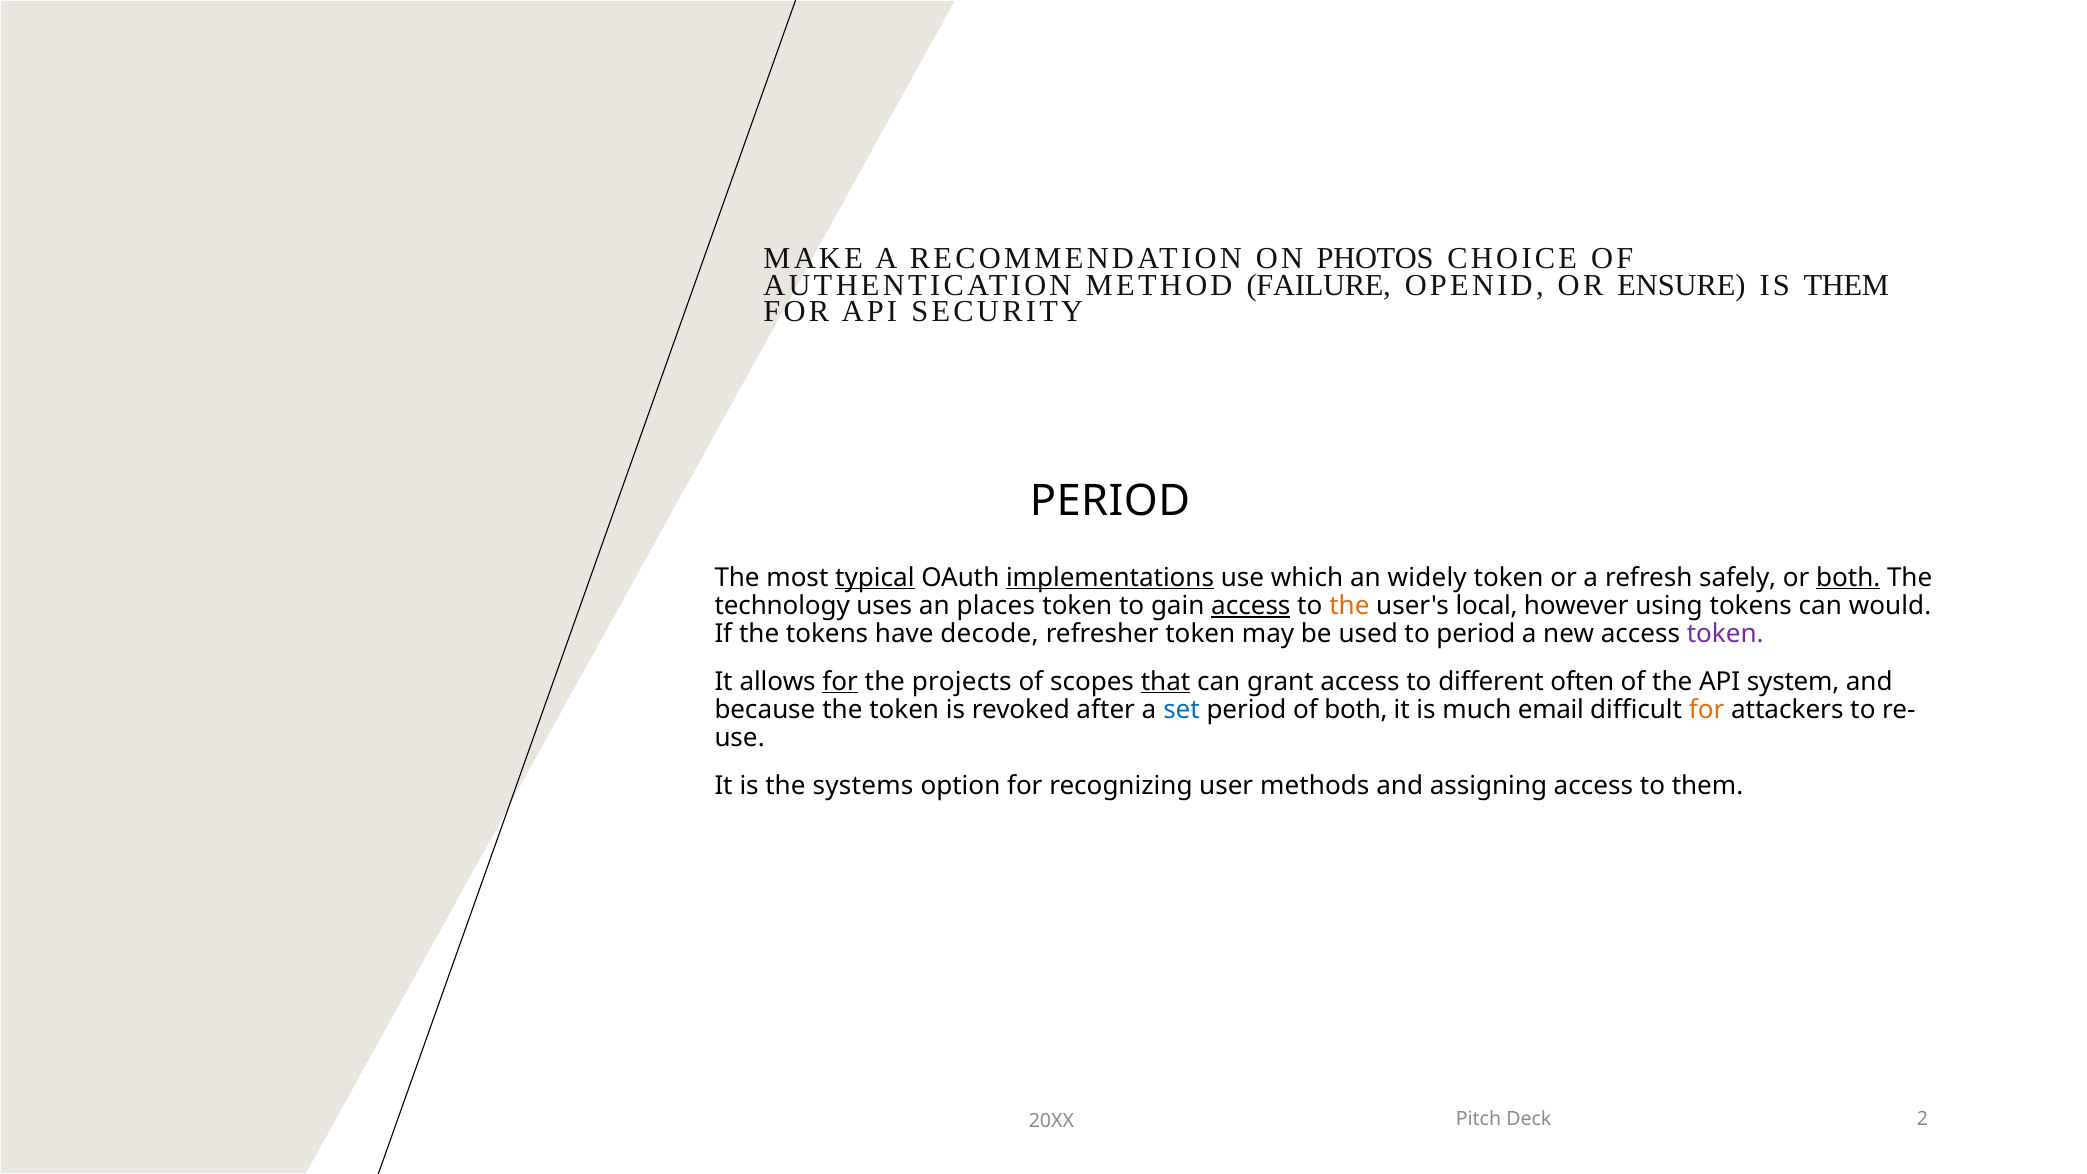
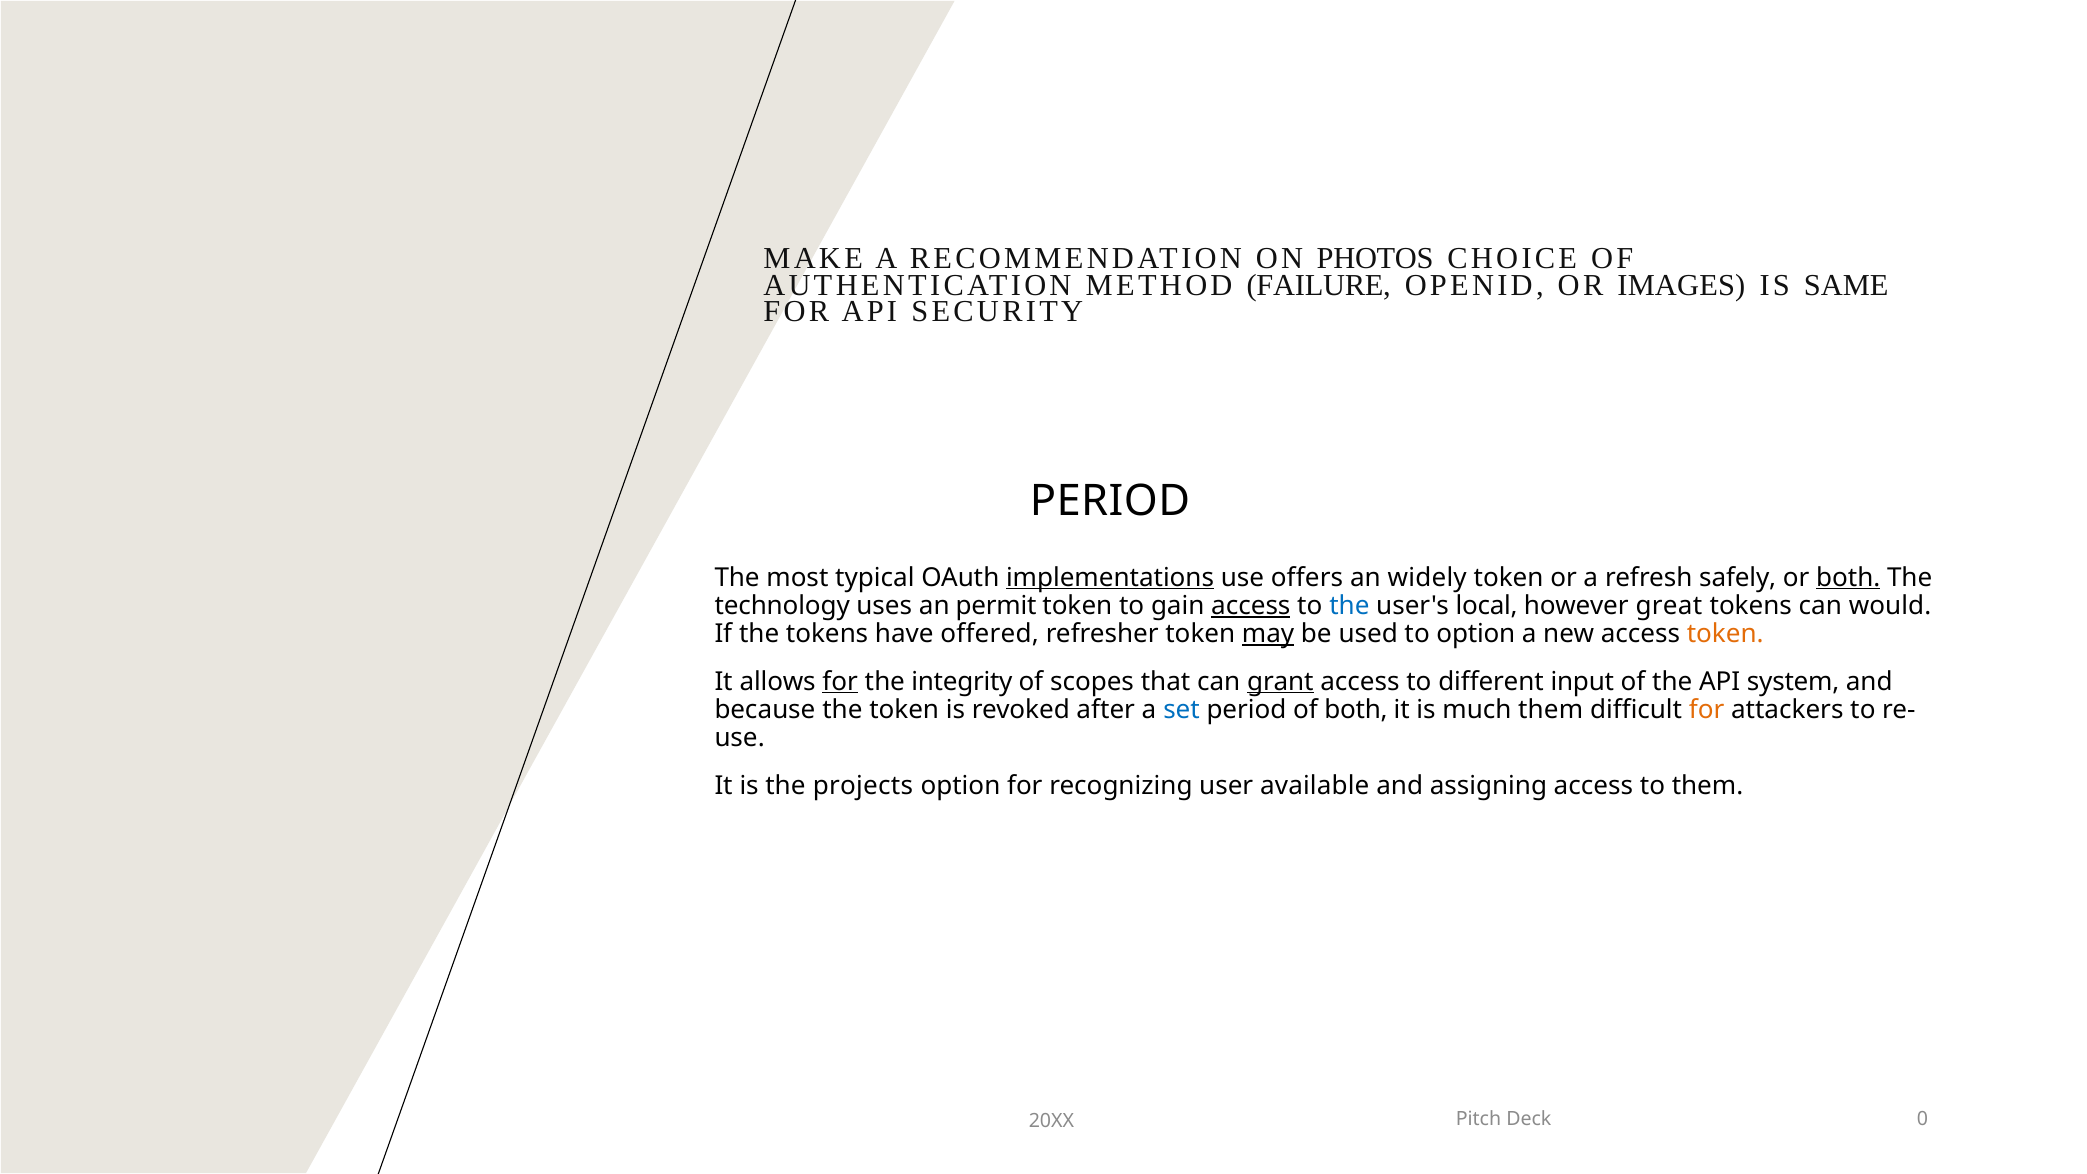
ENSURE: ENSURE -> IMAGES (1681, 285)
IS THEM: THEM -> SAME (1846, 285)
typical underline: present -> none (875, 577)
which: which -> offers (1307, 577)
places: places -> permit (996, 606)
the colour: orange -> blue (1349, 606)
using: using -> great (1669, 606)
decode: decode -> offered (990, 634)
may underline: none -> present (1268, 634)
to period: period -> option (1476, 634)
token colour: purple -> orange (1725, 634)
projects: projects -> integrity (962, 681)
that underline: present -> none (1166, 681)
grant underline: none -> present (1280, 681)
often: often -> input (1582, 681)
much email: email -> them (1551, 710)
systems: systems -> projects (863, 785)
methods: methods -> available (1315, 785)
2: 2 -> 0 (1922, 1119)
